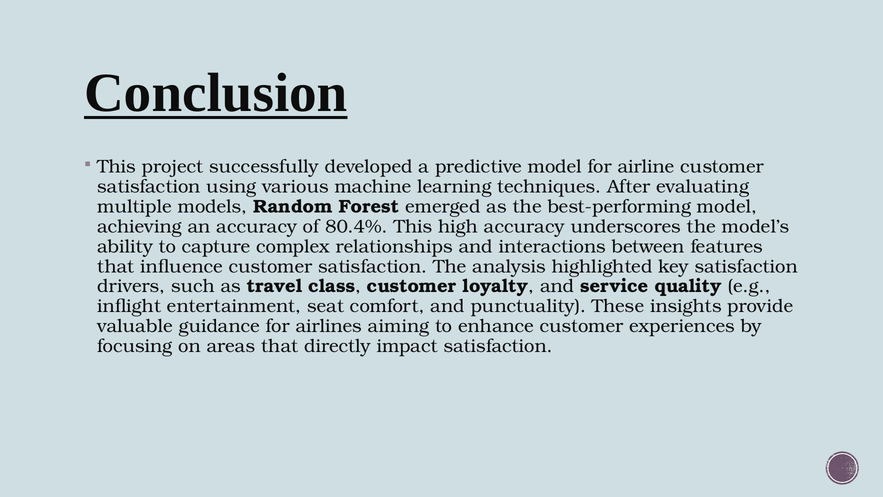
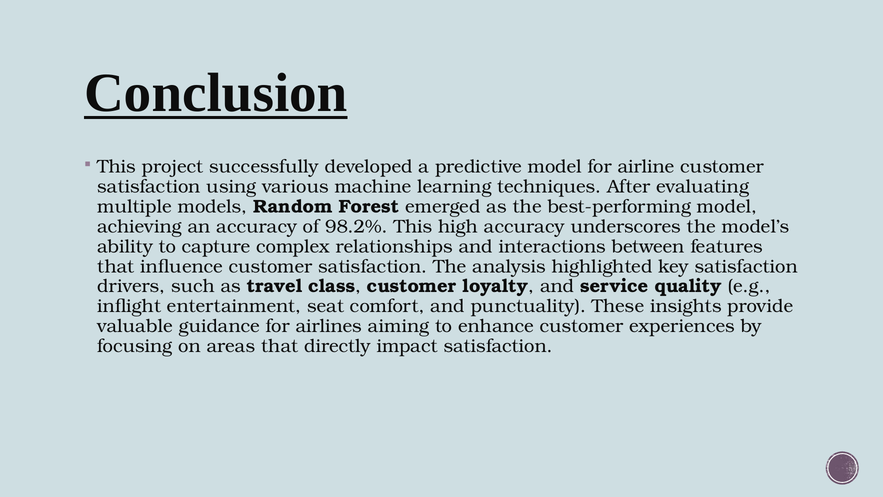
80.4%: 80.4% -> 98.2% (356, 226)
